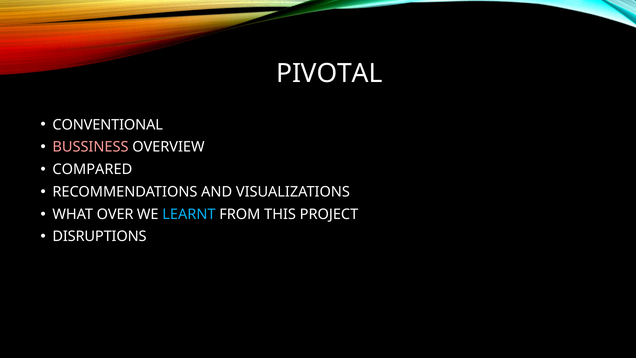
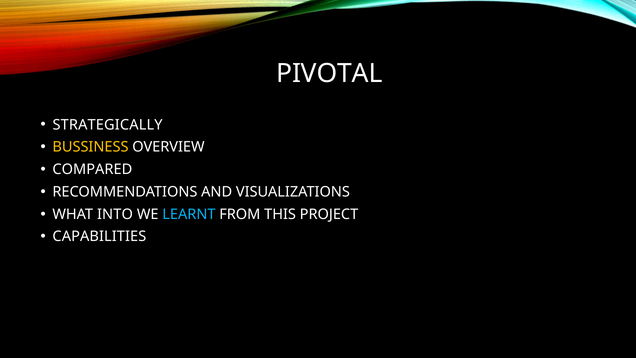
CONVENTIONAL: CONVENTIONAL -> STRATEGICALLY (108, 125)
BUSSINESS colour: pink -> yellow (90, 147)
OVER: OVER -> INTO (115, 214)
DISRUPTIONS: DISRUPTIONS -> CAPABILITIES (99, 236)
